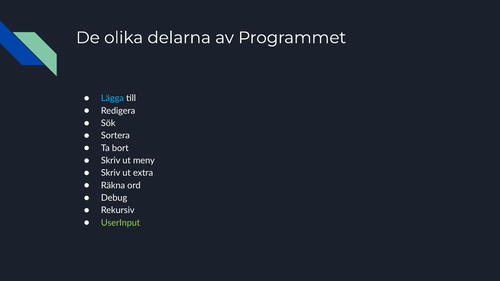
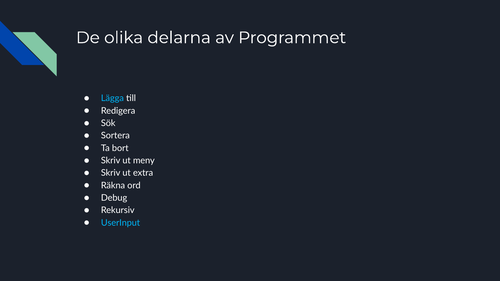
UserInput colour: light green -> light blue (120, 223)
